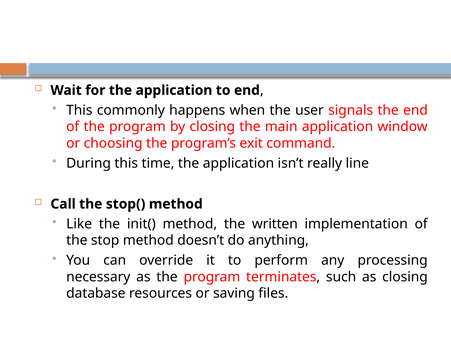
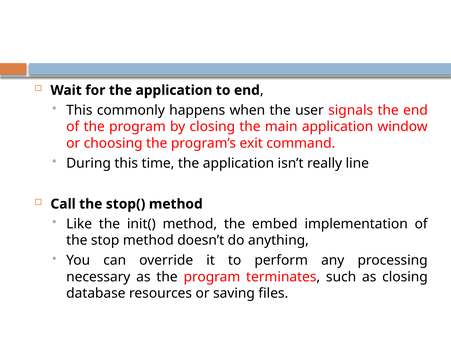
written: written -> embed (275, 224)
